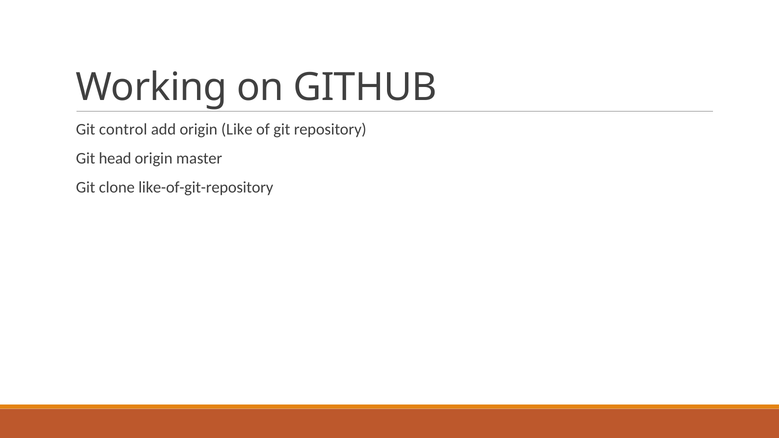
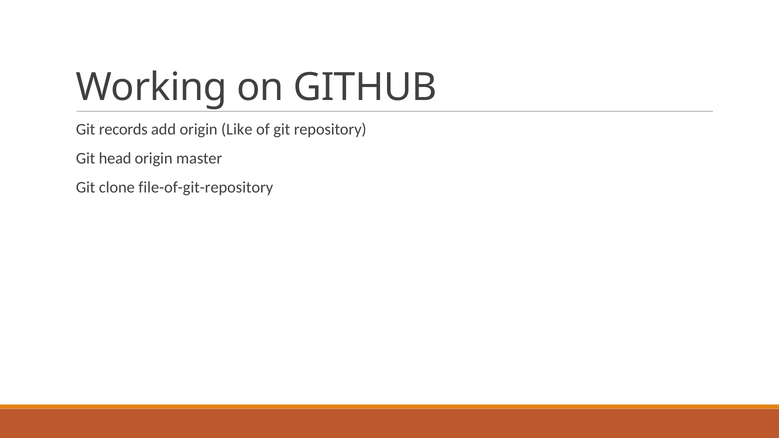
control: control -> records (123, 130)
like-of-git-repository: like-of-git-repository -> file-of-git-repository (206, 187)
